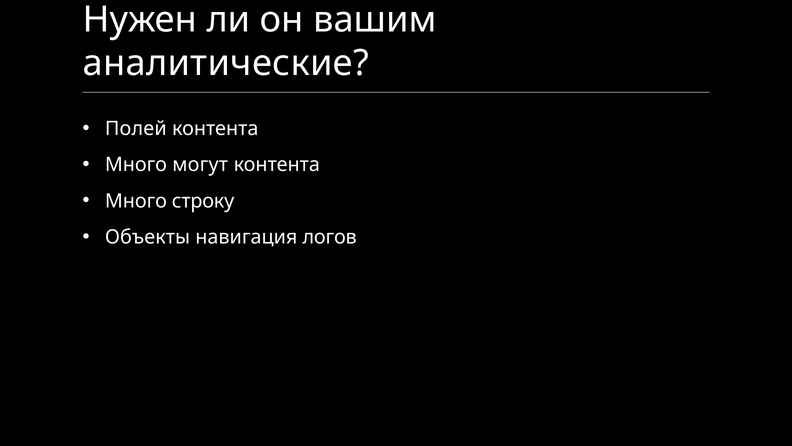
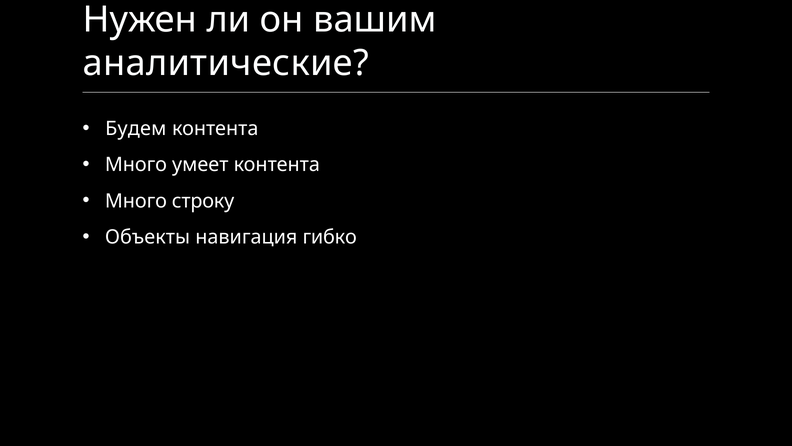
Полей: Полей -> Будем (136, 128)
могут: могут -> умеет (200, 165)
логов: логов -> гибко (330, 237)
